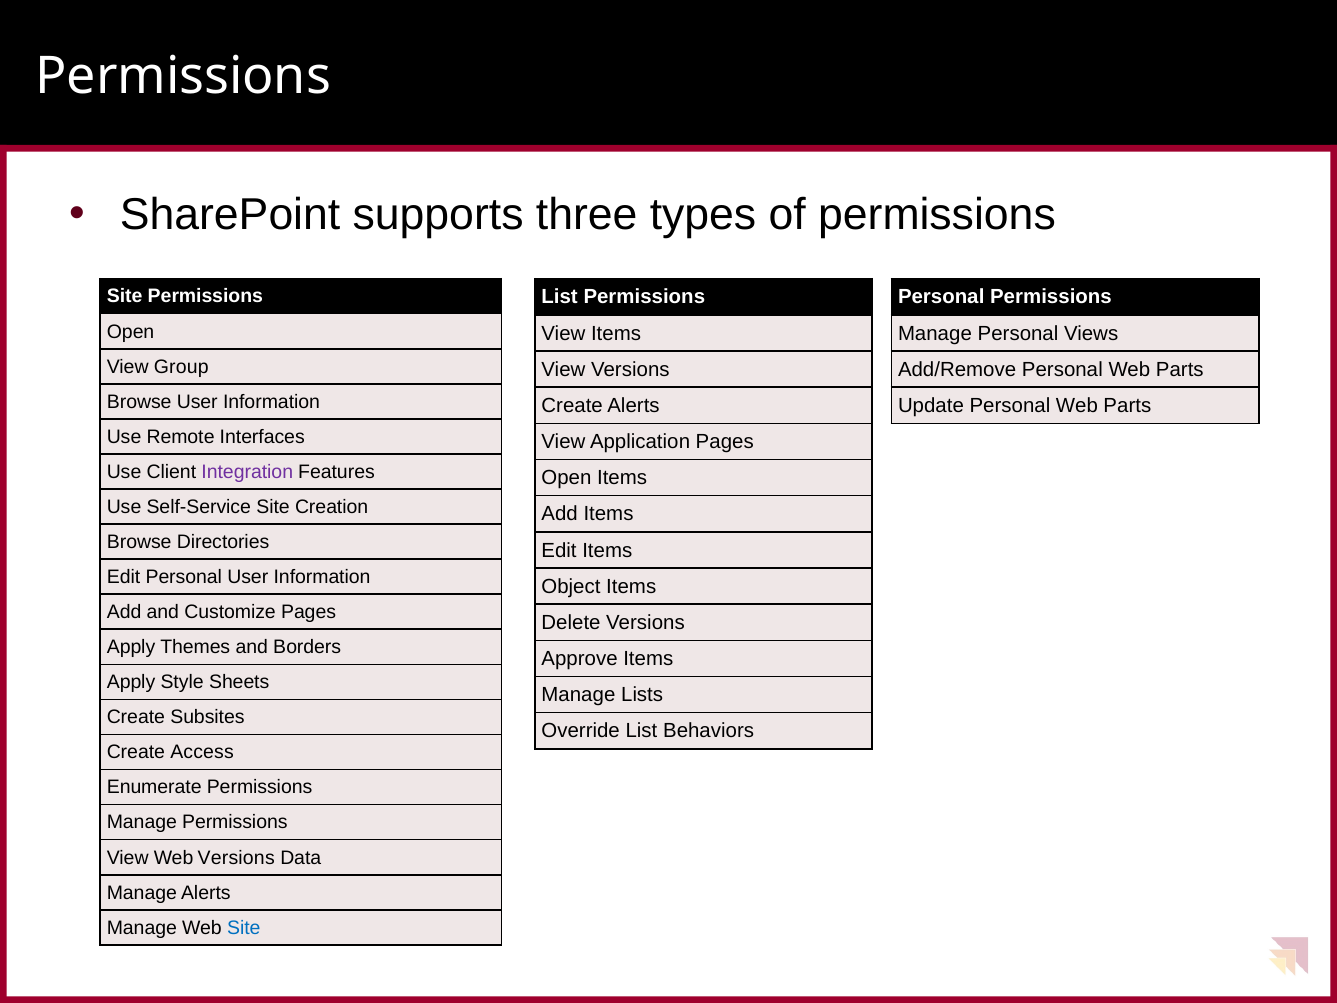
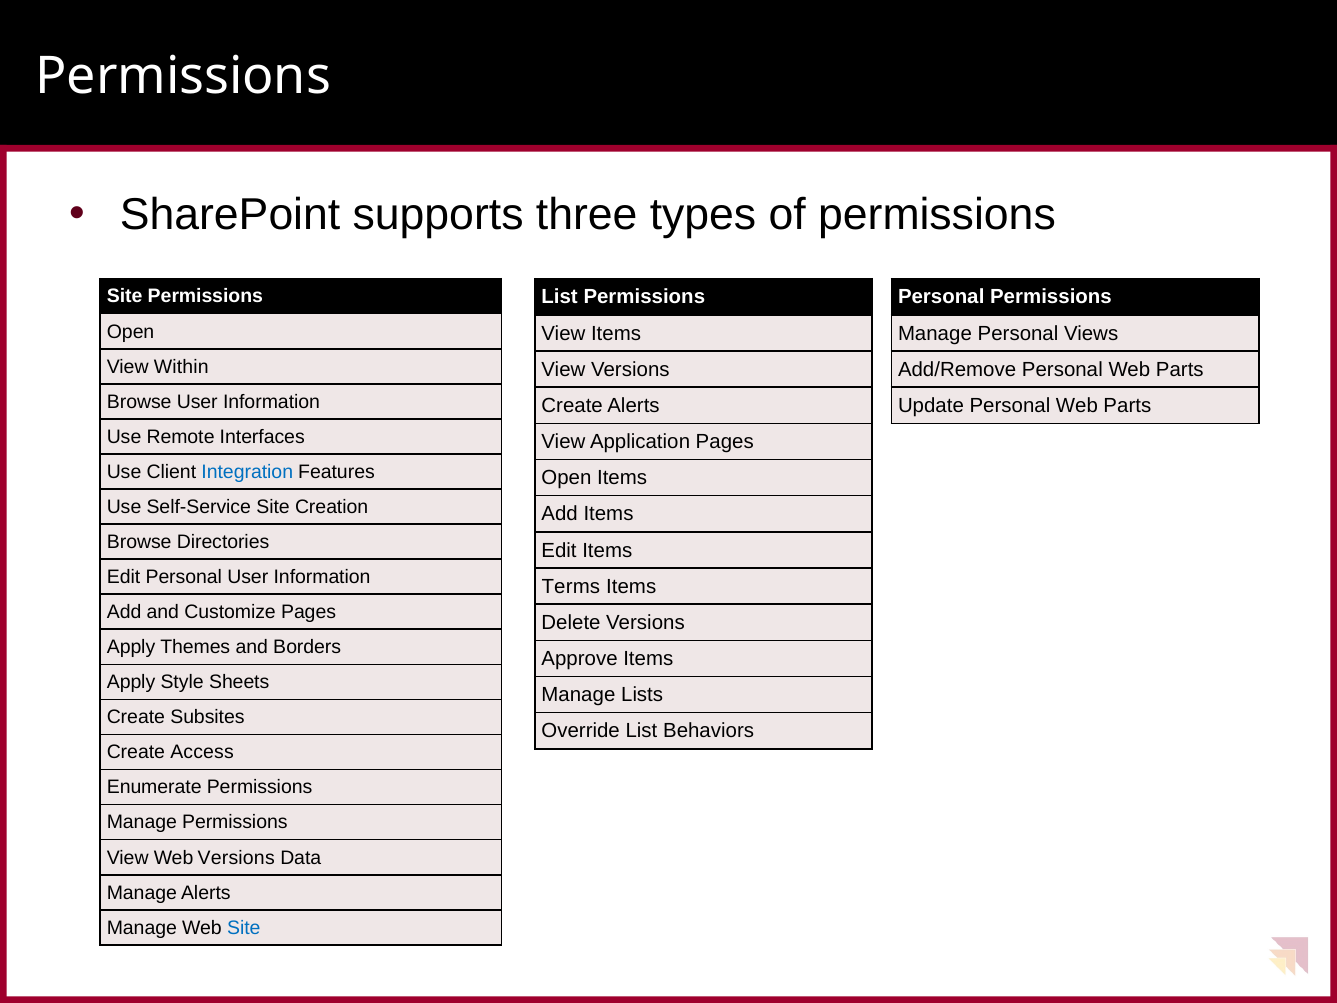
Group: Group -> Within (181, 367)
Integration colour: purple -> blue (247, 472)
Object: Object -> Terms (571, 586)
